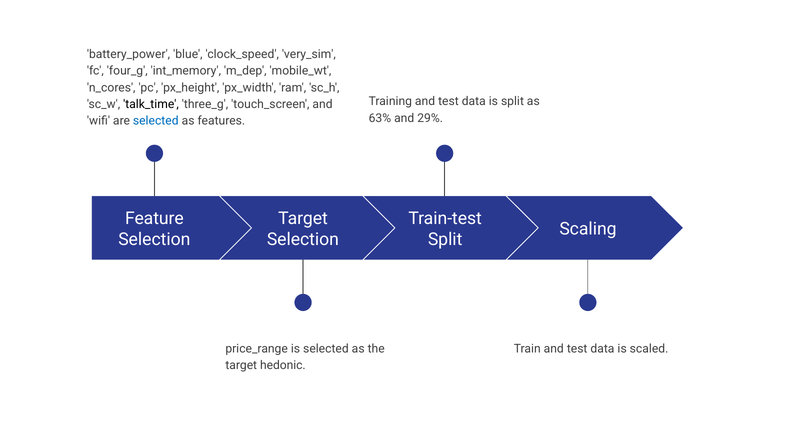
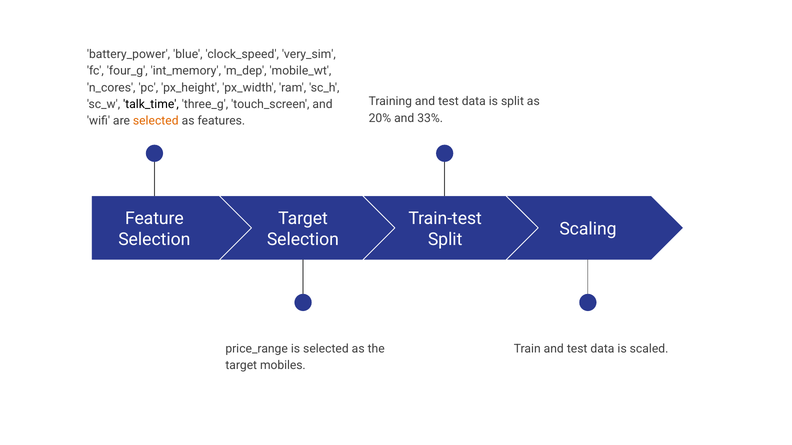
63%: 63% -> 20% (380, 118)
29%: 29% -> 33% (430, 118)
selected colour: blue -> orange (156, 121)
hedonic: hedonic -> mobiles (283, 366)
